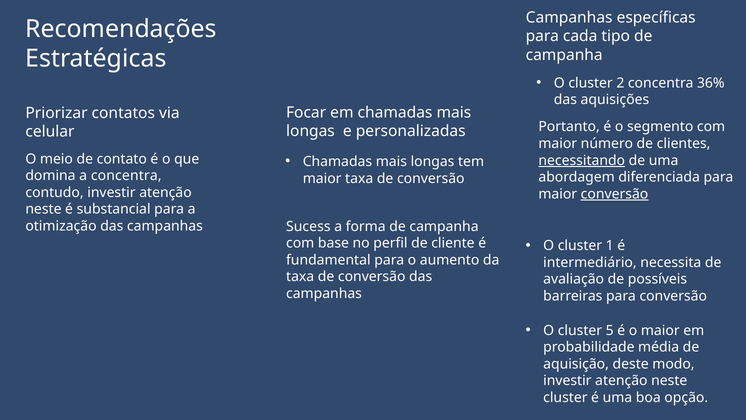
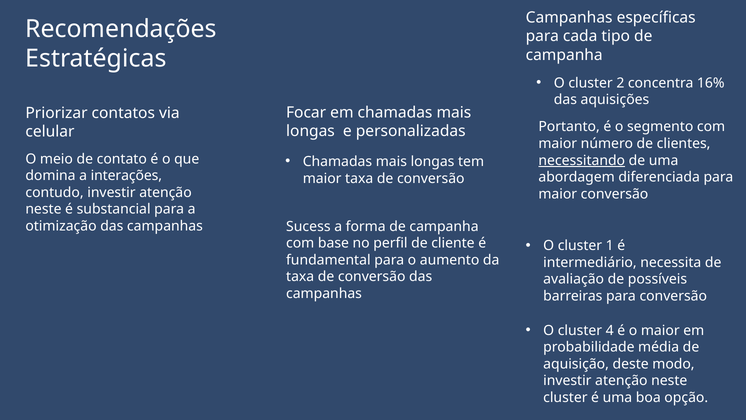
36%: 36% -> 16% (711, 83)
a concentra: concentra -> interações (126, 176)
conversão underline: present -> none (615, 194)
5: 5 -> 4 (610, 330)
